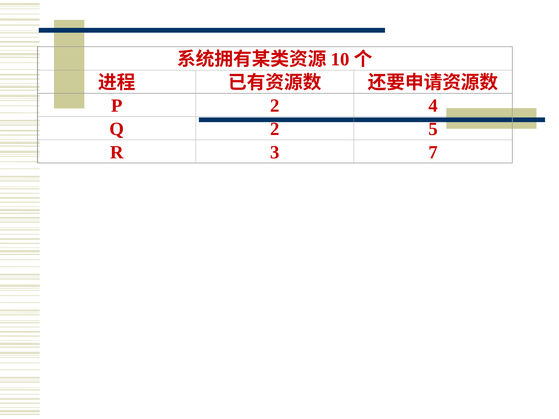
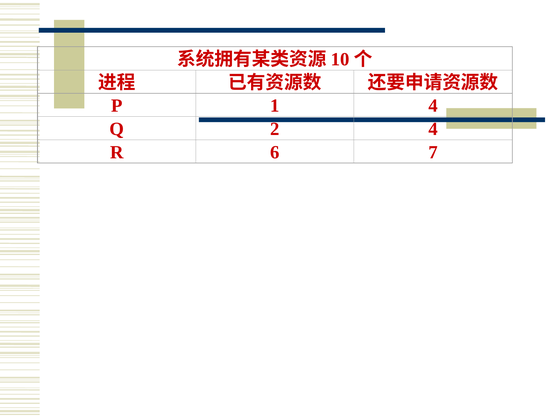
P 2: 2 -> 1 (275, 106)
2 5: 5 -> 4 (433, 129)
3: 3 -> 6 (275, 152)
